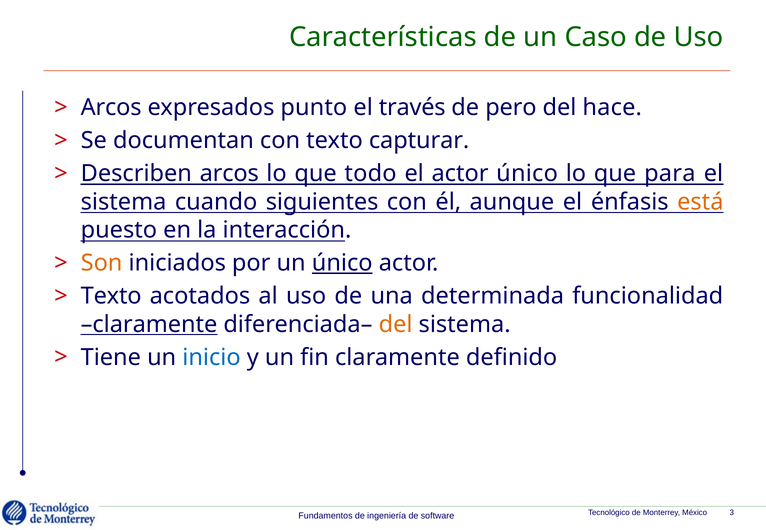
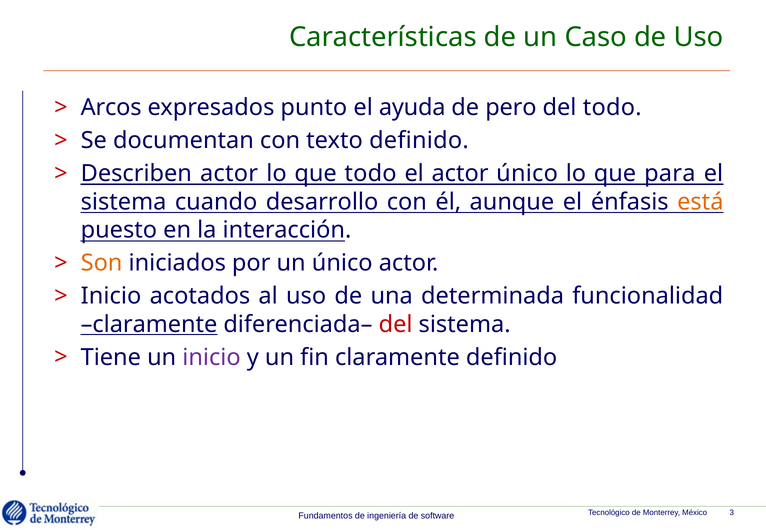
través: través -> ayuda (412, 108)
del hace: hace -> todo (612, 108)
texto capturar: capturar -> definido (419, 141)
Describen arcos: arcos -> actor (229, 174)
siguientes: siguientes -> desarrollo (322, 202)
único underline: present -> none (342, 263)
Texto: Texto -> Inicio (111, 296)
del colour: orange -> red (396, 325)
inicio colour: blue -> purple (212, 358)
